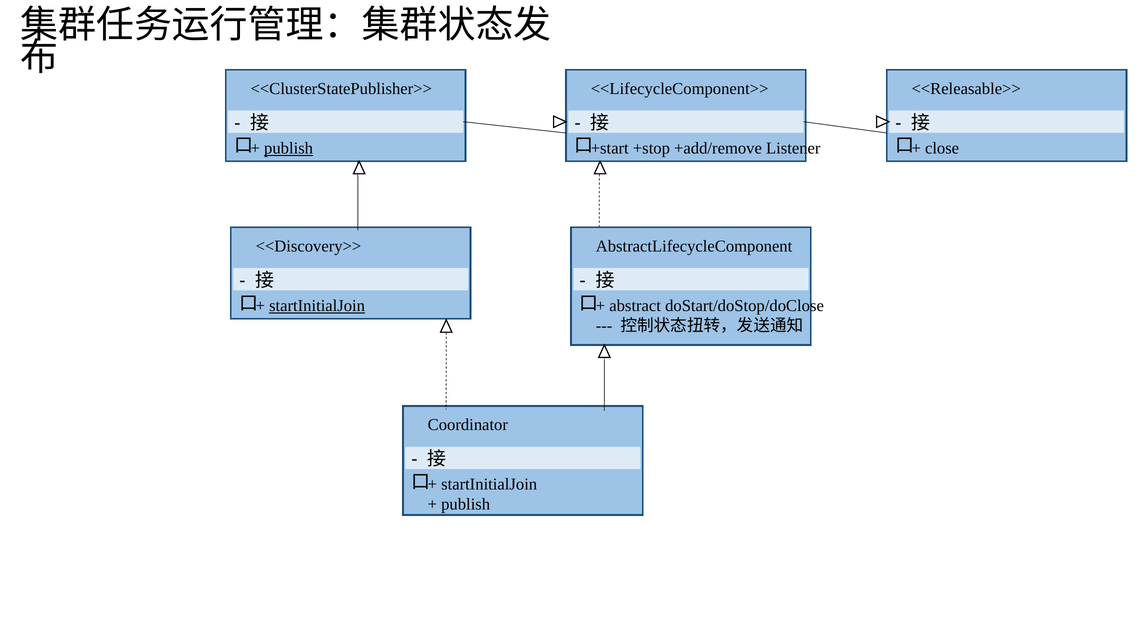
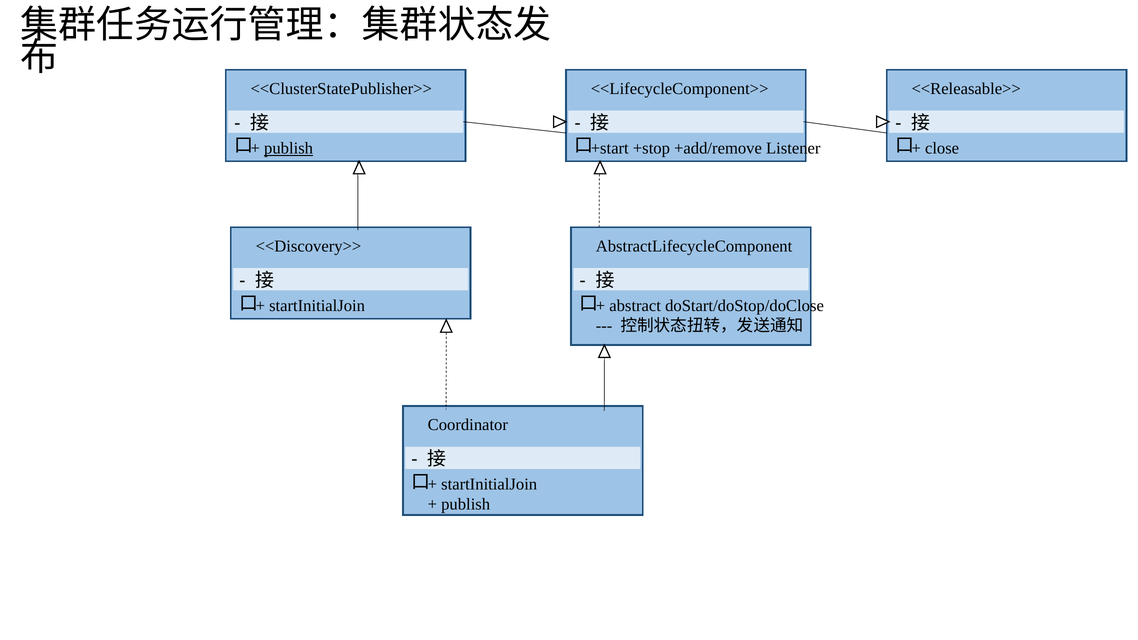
startInitialJoin underline: present -> none (317, 306)
